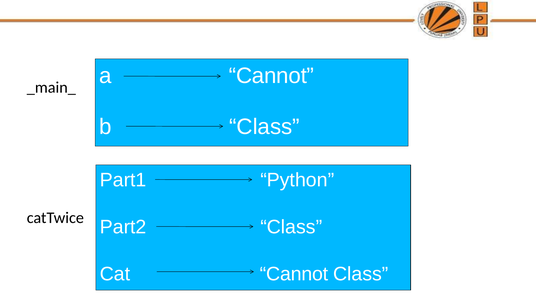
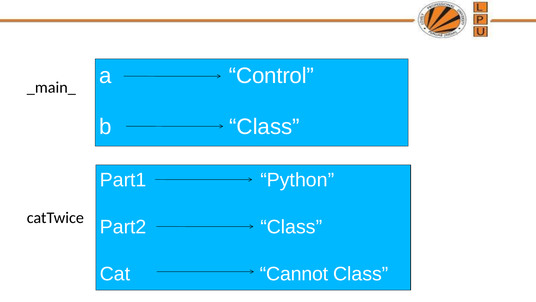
a Cannot: Cannot -> Control (271, 76)
